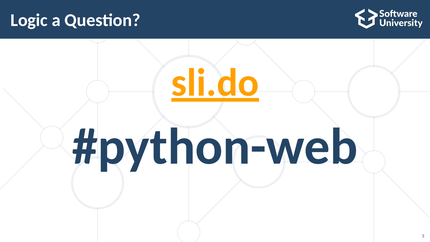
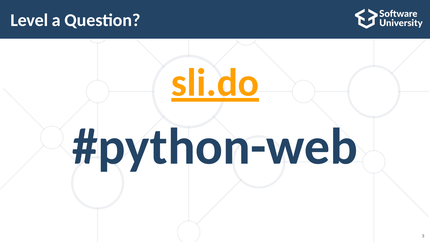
Logic: Logic -> Level (29, 20)
